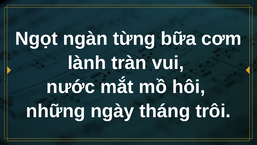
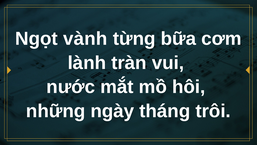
ngàn: ngàn -> vành (85, 39)
